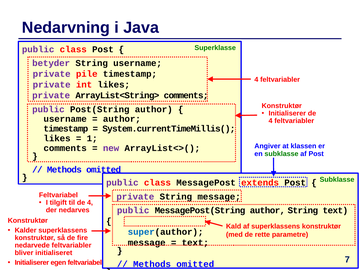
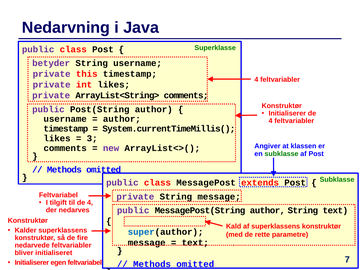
pile: pile -> this (87, 74)
1: 1 -> 3 (92, 138)
